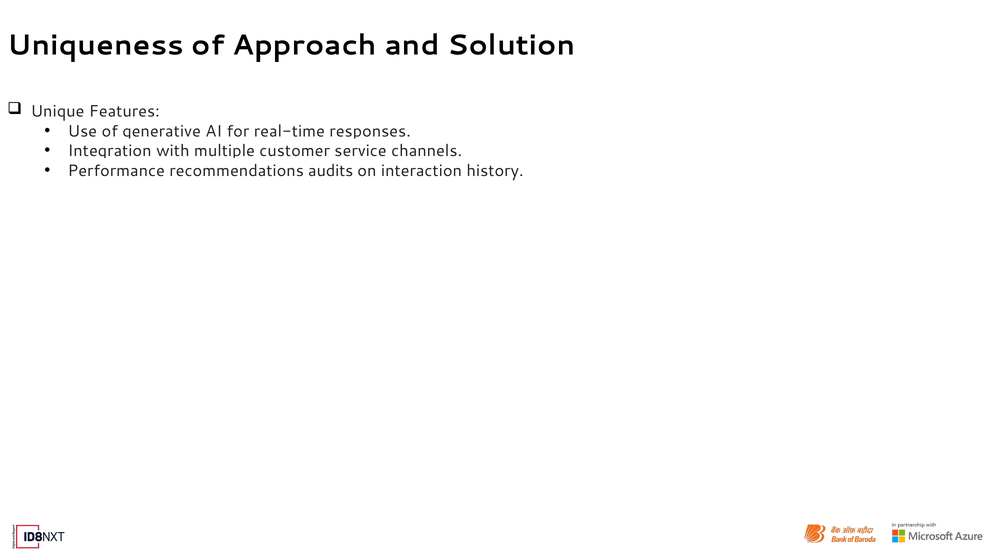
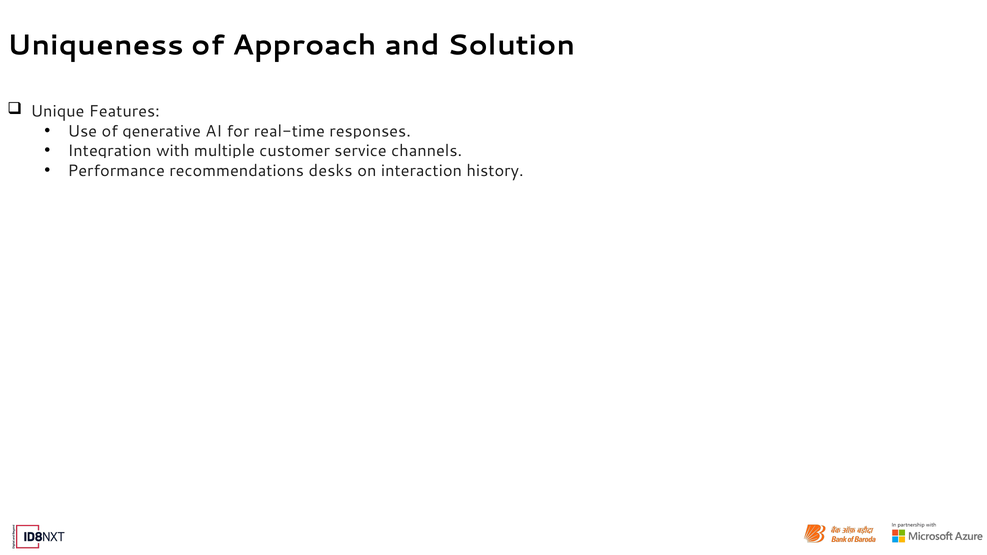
audits: audits -> desks (331, 171)
